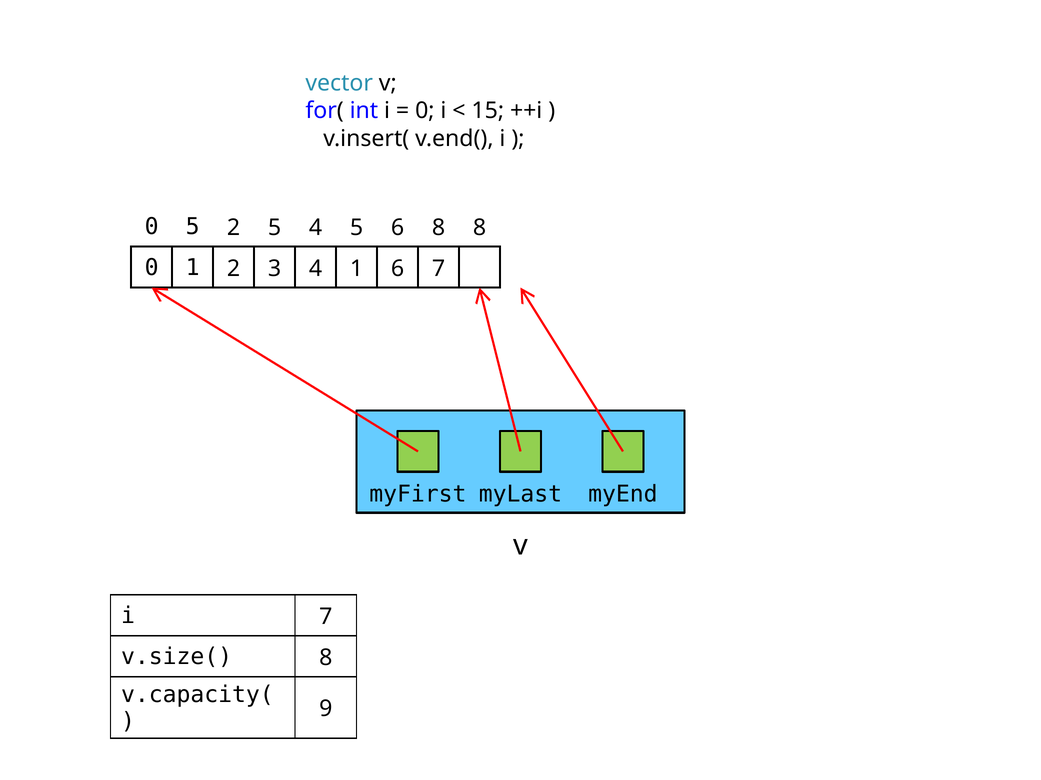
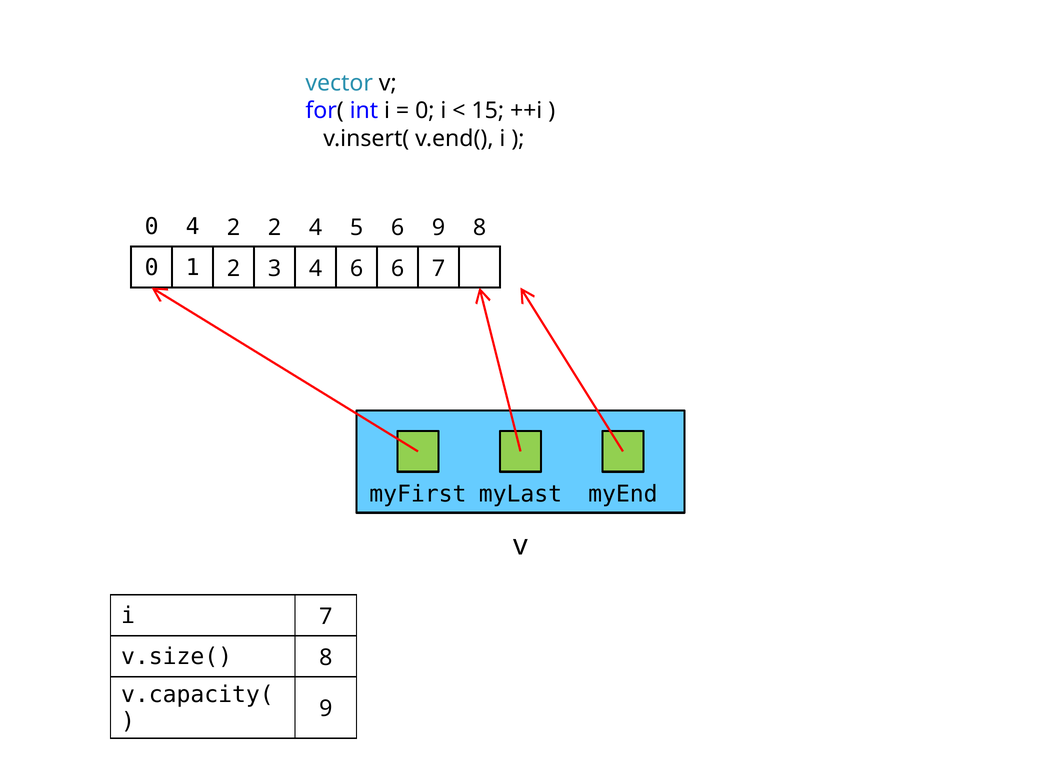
0 5: 5 -> 4 (193, 227)
2 5: 5 -> 2 (275, 228)
6 8: 8 -> 9 (439, 228)
4 1: 1 -> 6 (357, 269)
